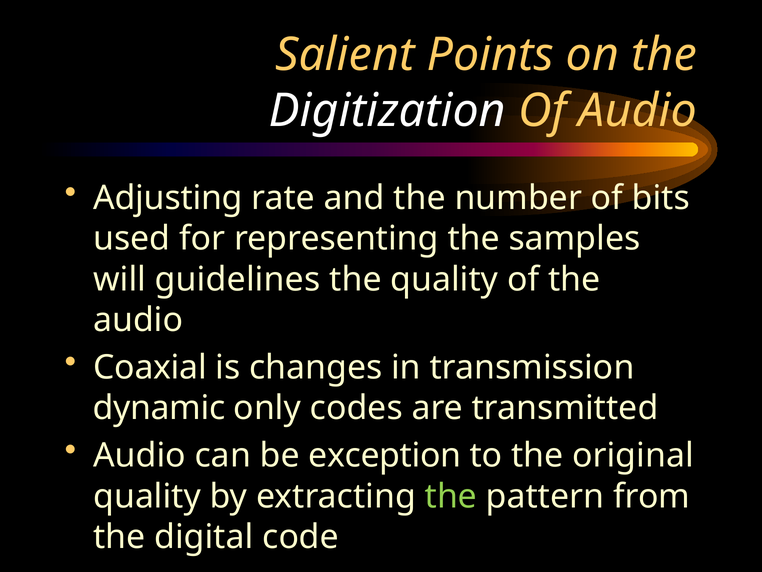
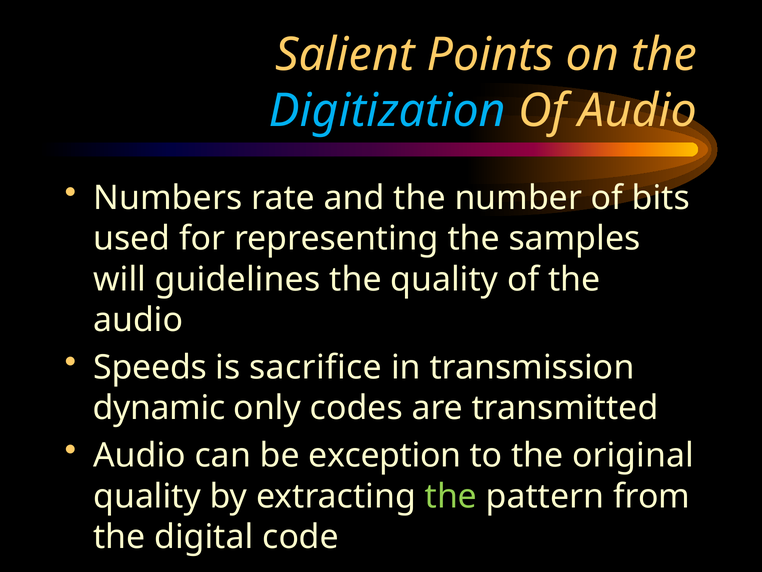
Digitization colour: white -> light blue (387, 111)
Adjusting: Adjusting -> Numbers (168, 198)
Coaxial: Coaxial -> Speeds (150, 367)
changes: changes -> sacrifice (316, 367)
